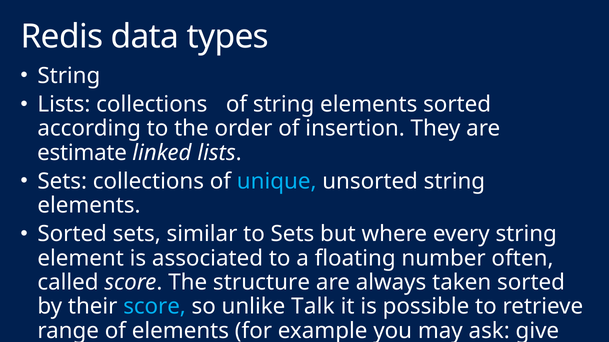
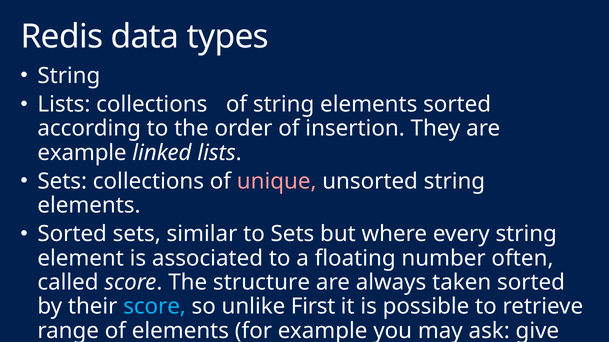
estimate: estimate -> example (82, 153)
unique colour: light blue -> pink (277, 182)
Talk: Talk -> First (313, 307)
